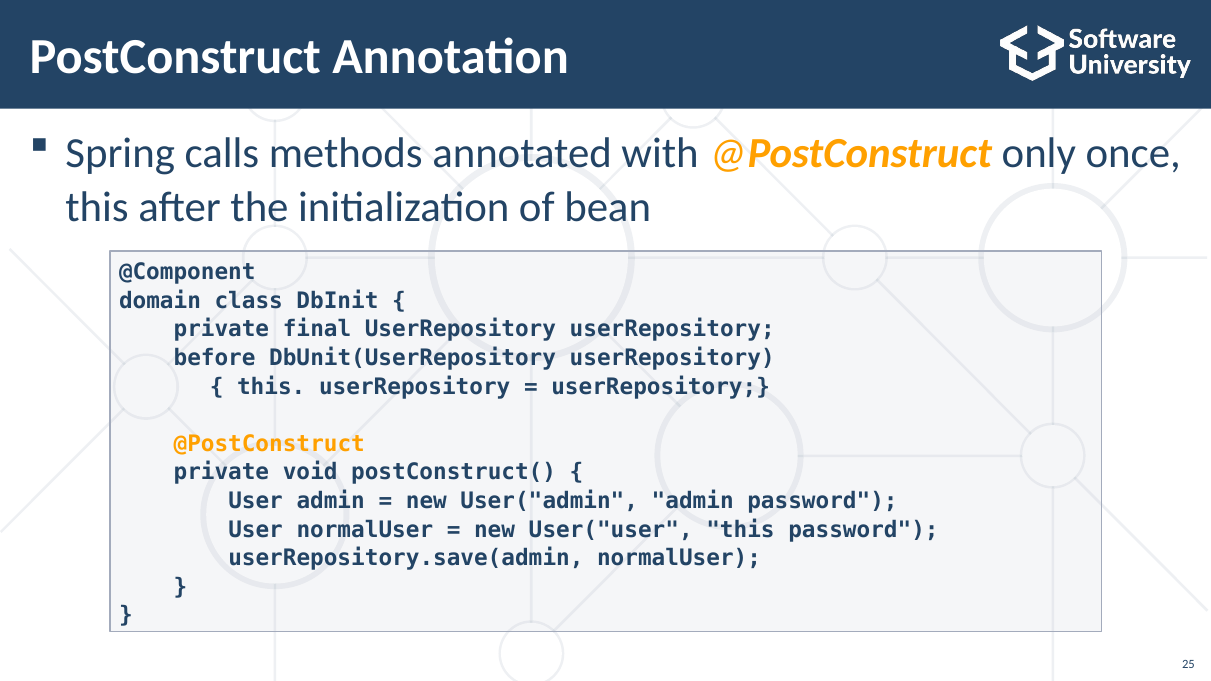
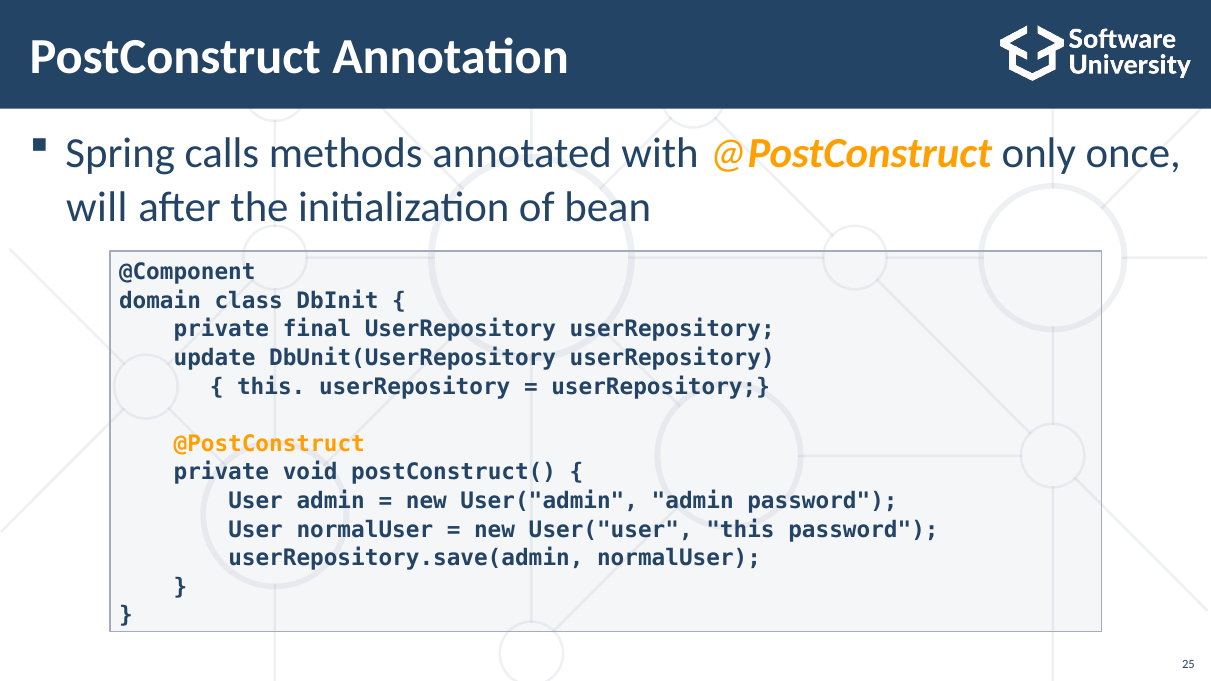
this: this -> will (97, 208)
before: before -> update (215, 358)
